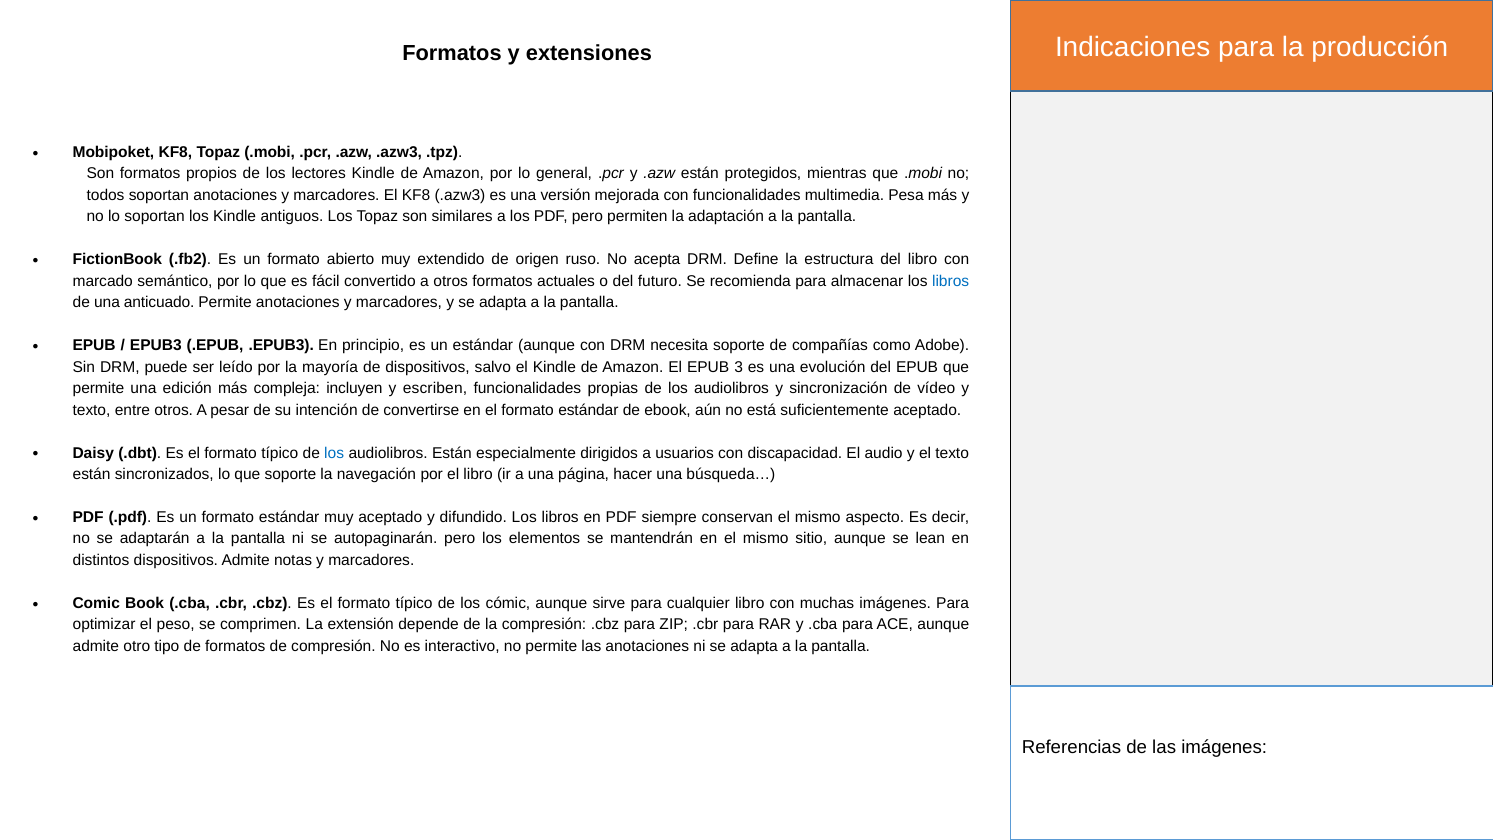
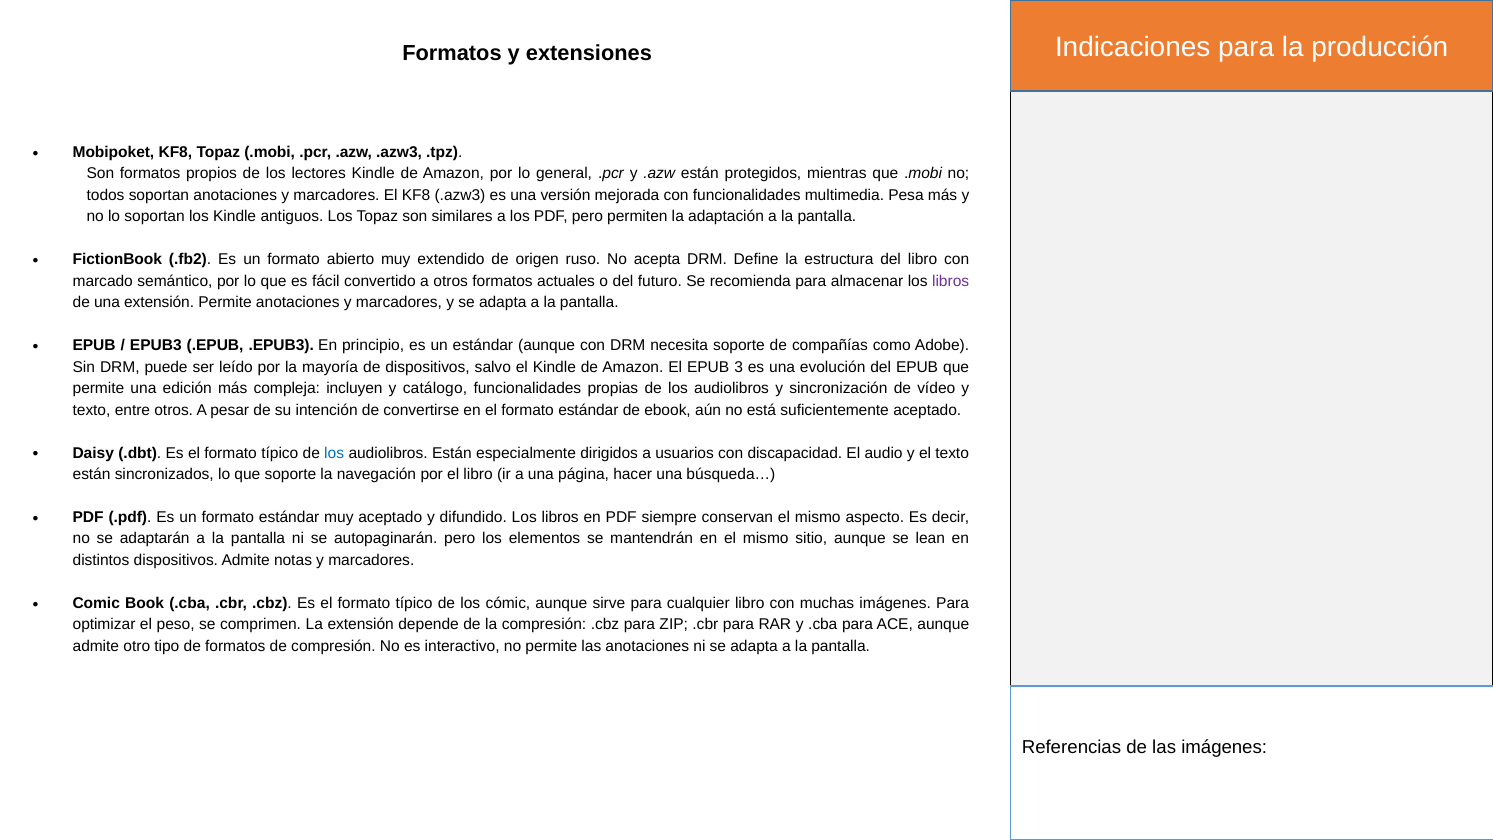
libros colour: blue -> purple (951, 281)
una anticuado: anticuado -> extensión (159, 302)
escriben: escriben -> catálogo (435, 388)
